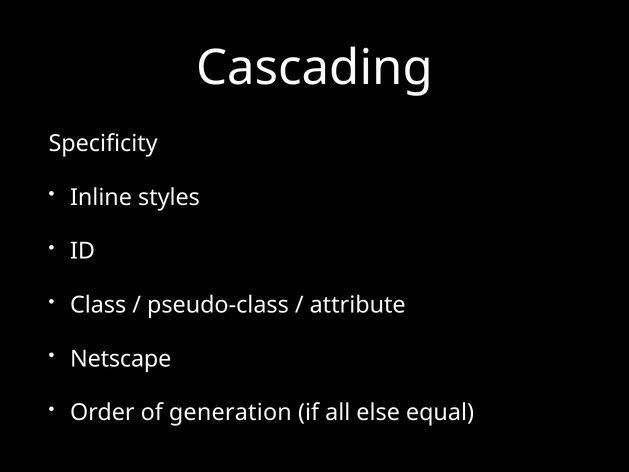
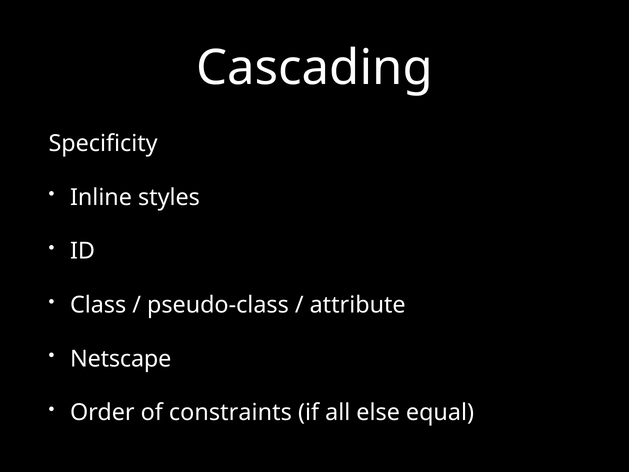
generation: generation -> constraints (230, 413)
